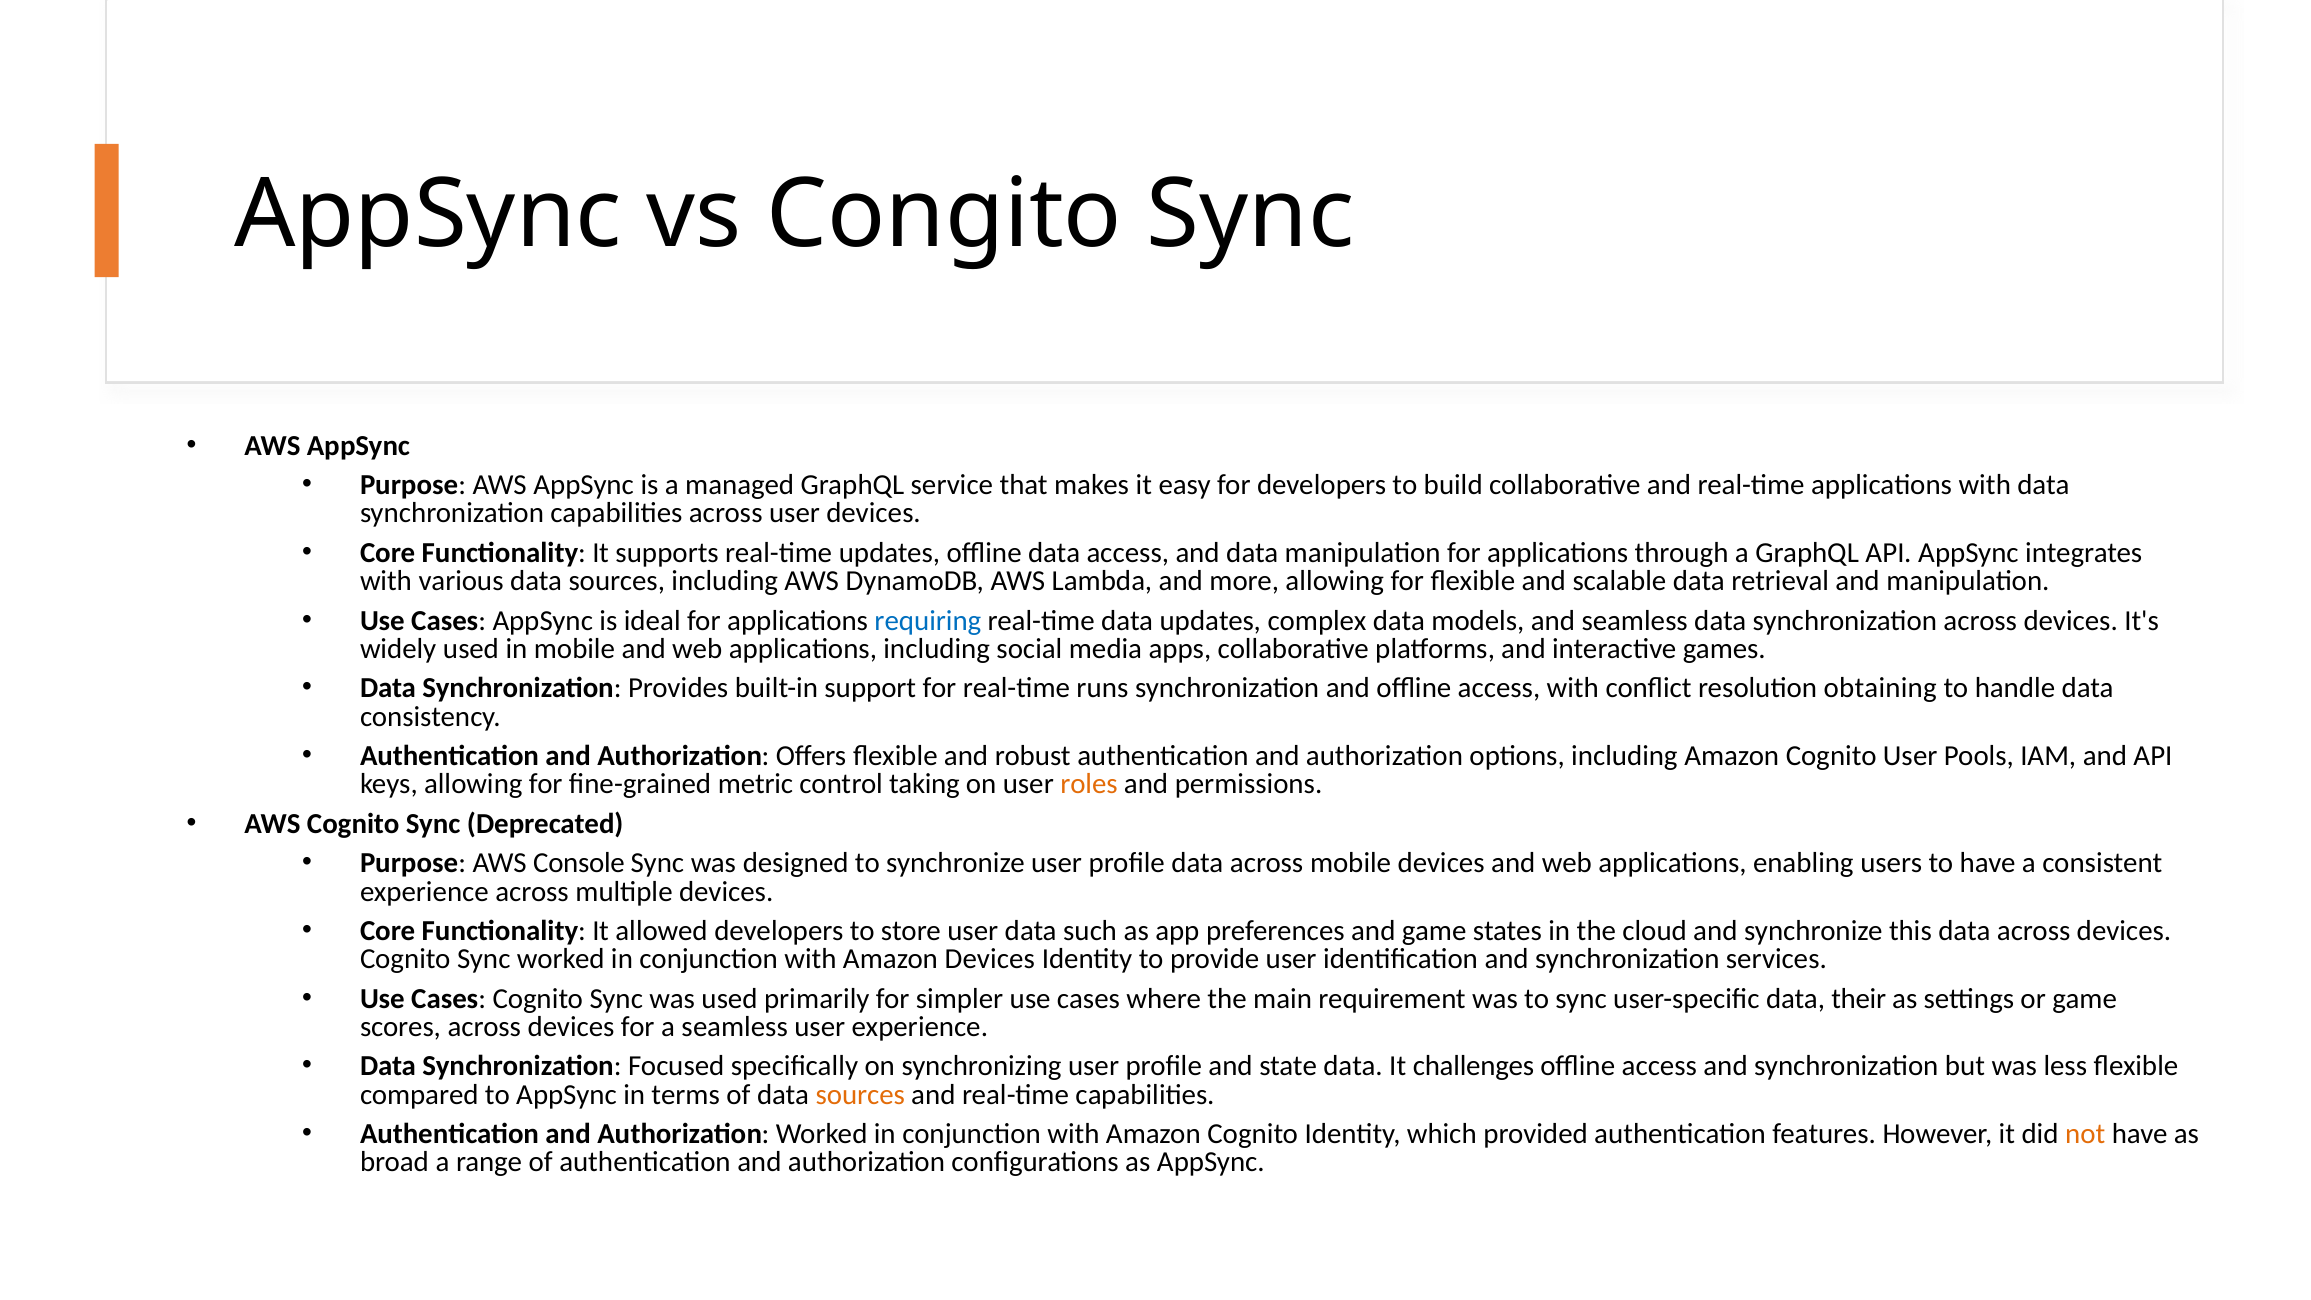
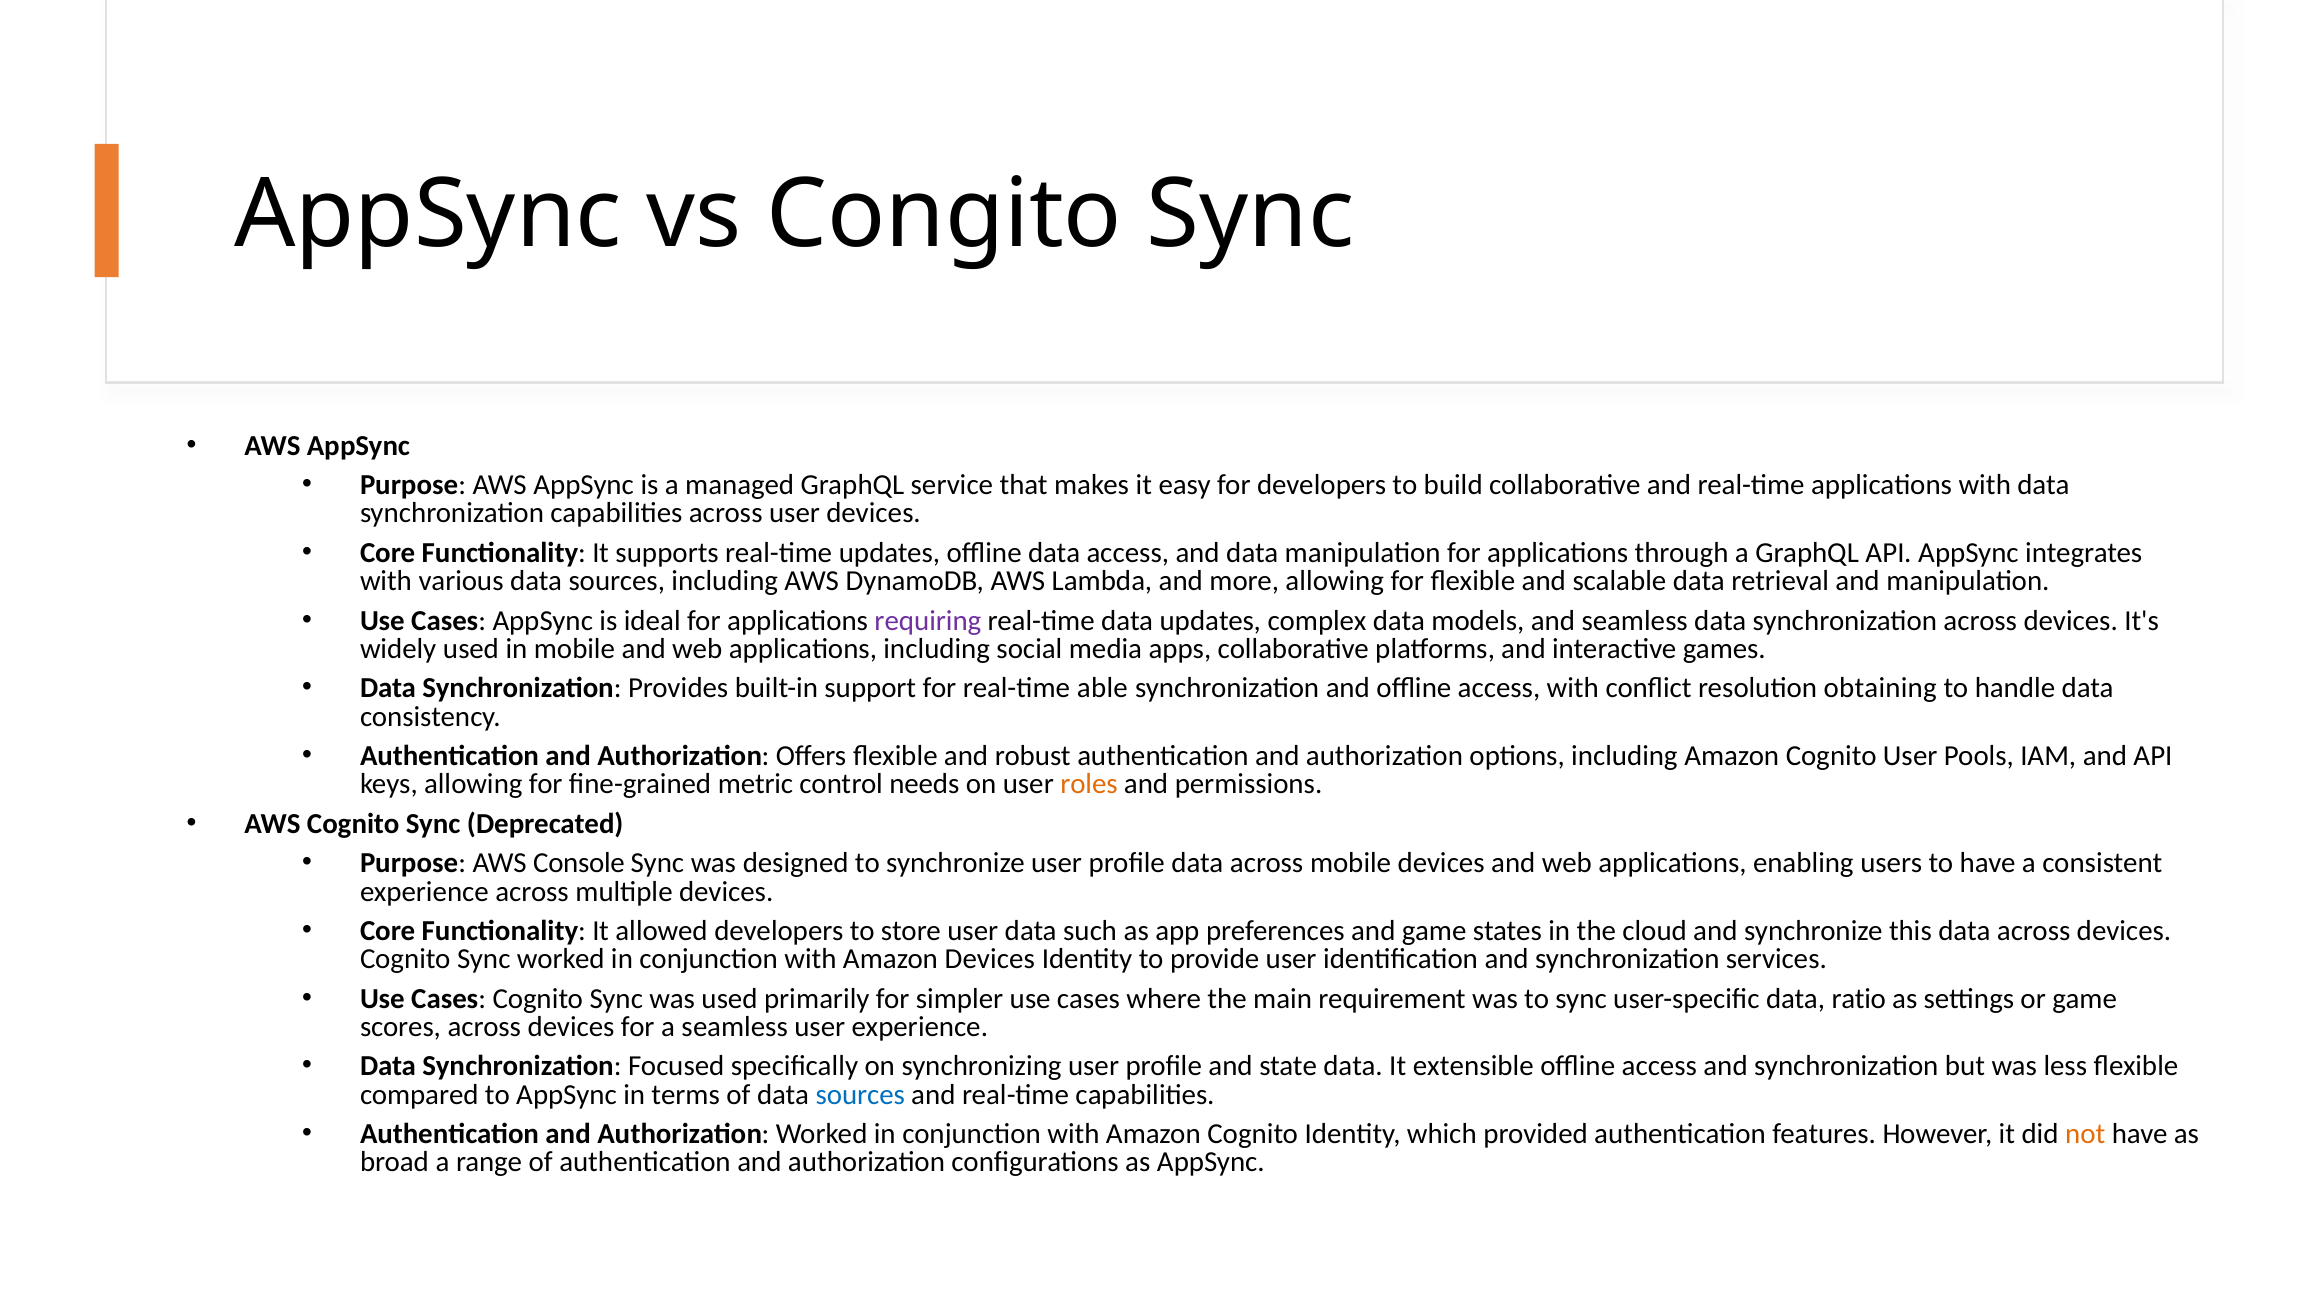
requiring colour: blue -> purple (928, 621)
runs: runs -> able (1102, 688)
taking: taking -> needs (924, 784)
their: their -> ratio (1859, 999)
challenges: challenges -> extensible (1473, 1066)
sources colour: orange -> blue (860, 1095)
